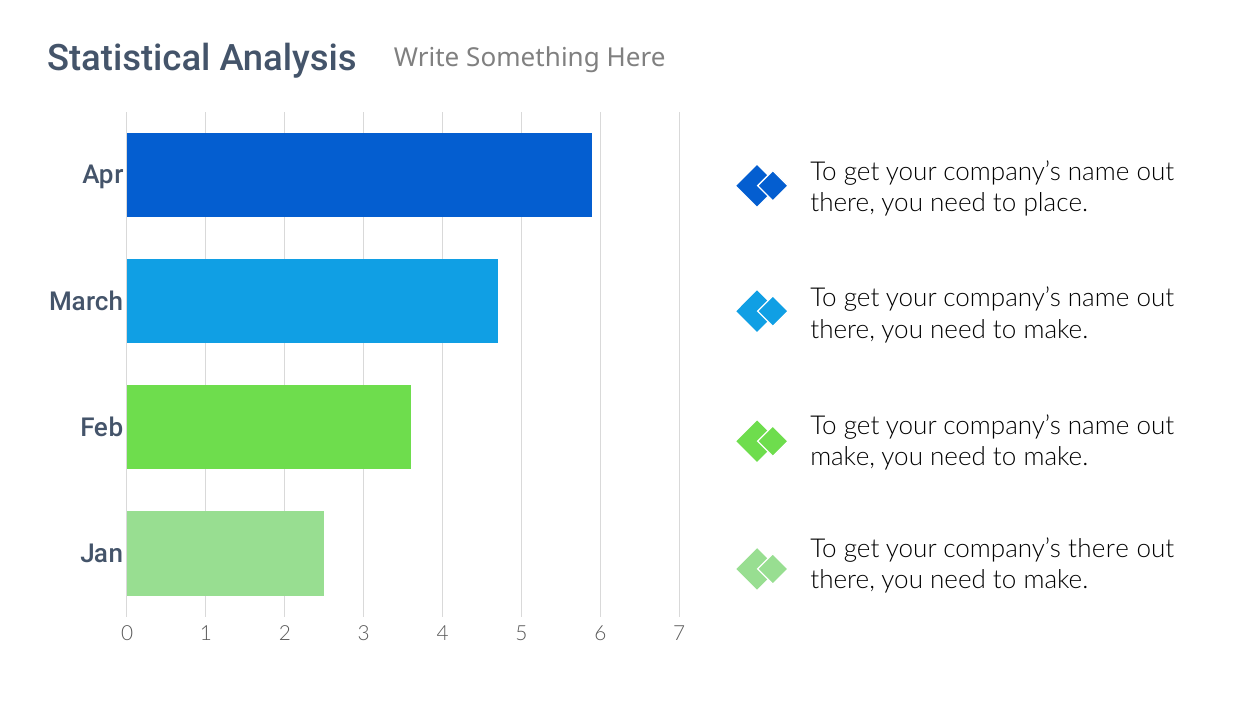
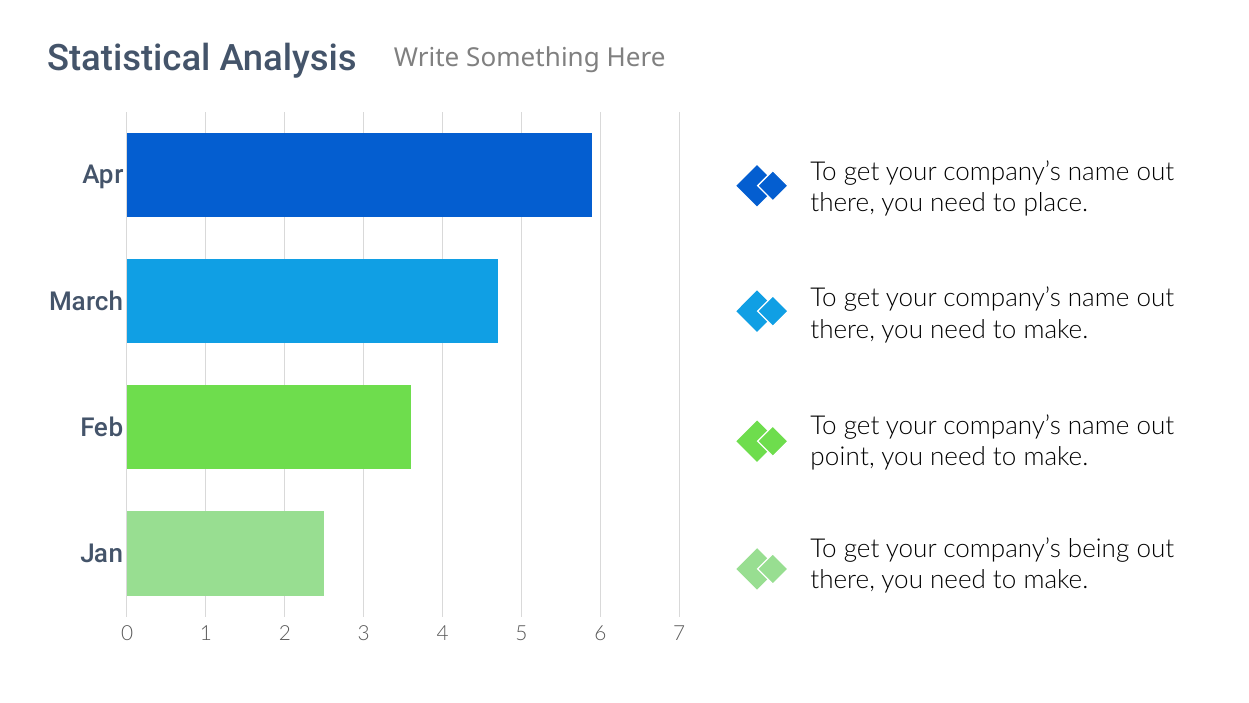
make: make -> point (843, 457)
company’s there: there -> being (1099, 548)
